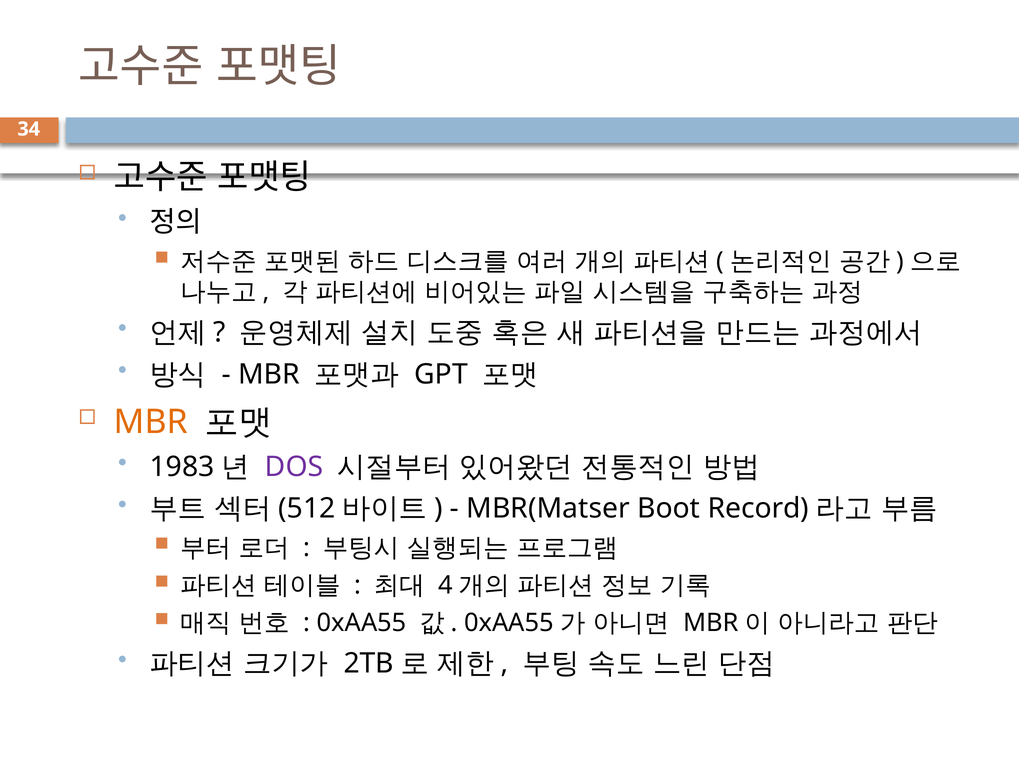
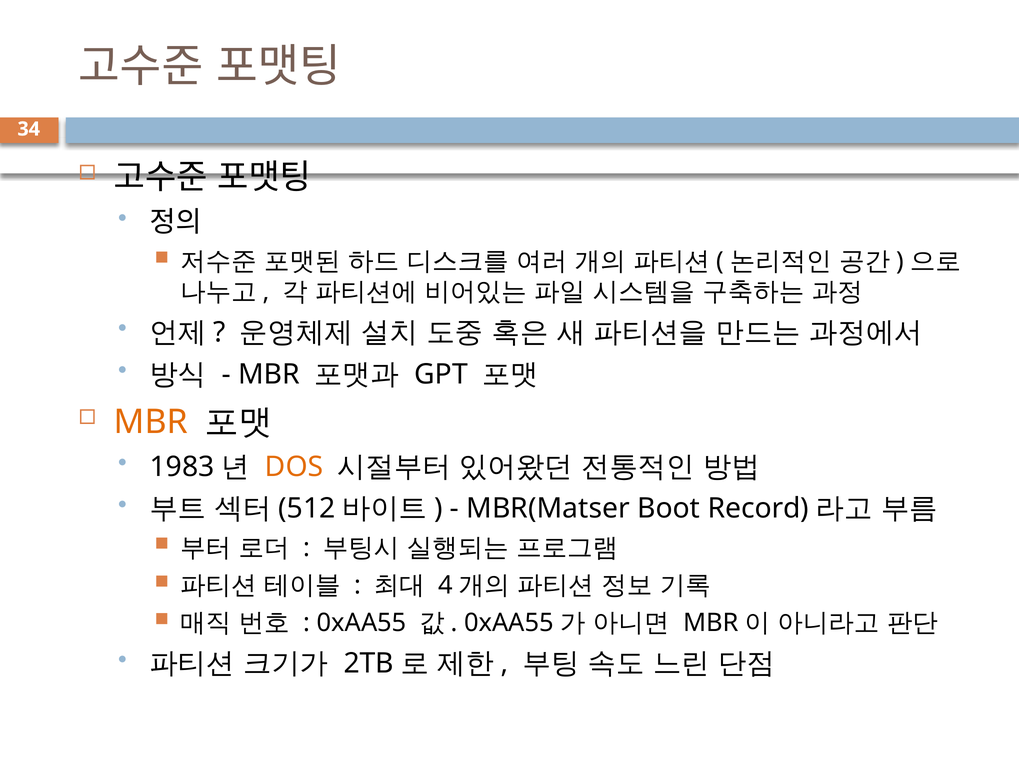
DOS colour: purple -> orange (294, 466)
